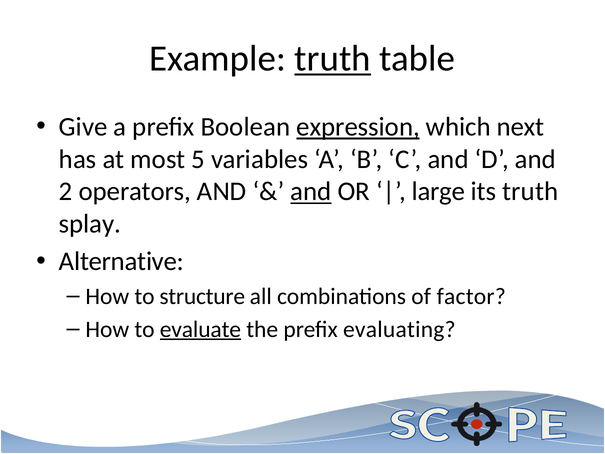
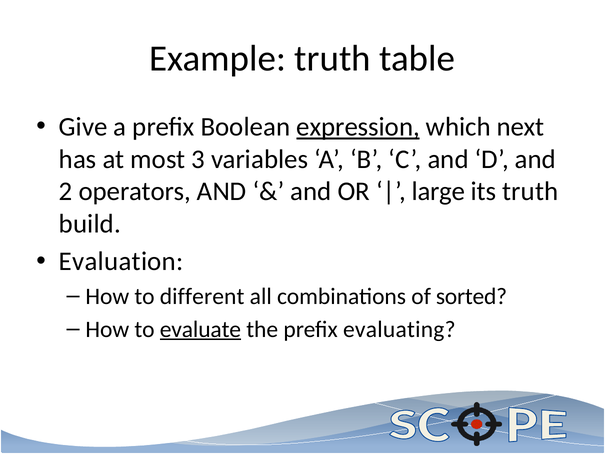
truth underline: present -> none (333, 59)
5: 5 -> 3 (198, 159)
and underline: present -> none (311, 191)
splay: splay -> build (90, 224)
Alternative: Alternative -> Evaluation (121, 261)
structure: structure -> different (202, 296)
factor: factor -> sorted (471, 296)
